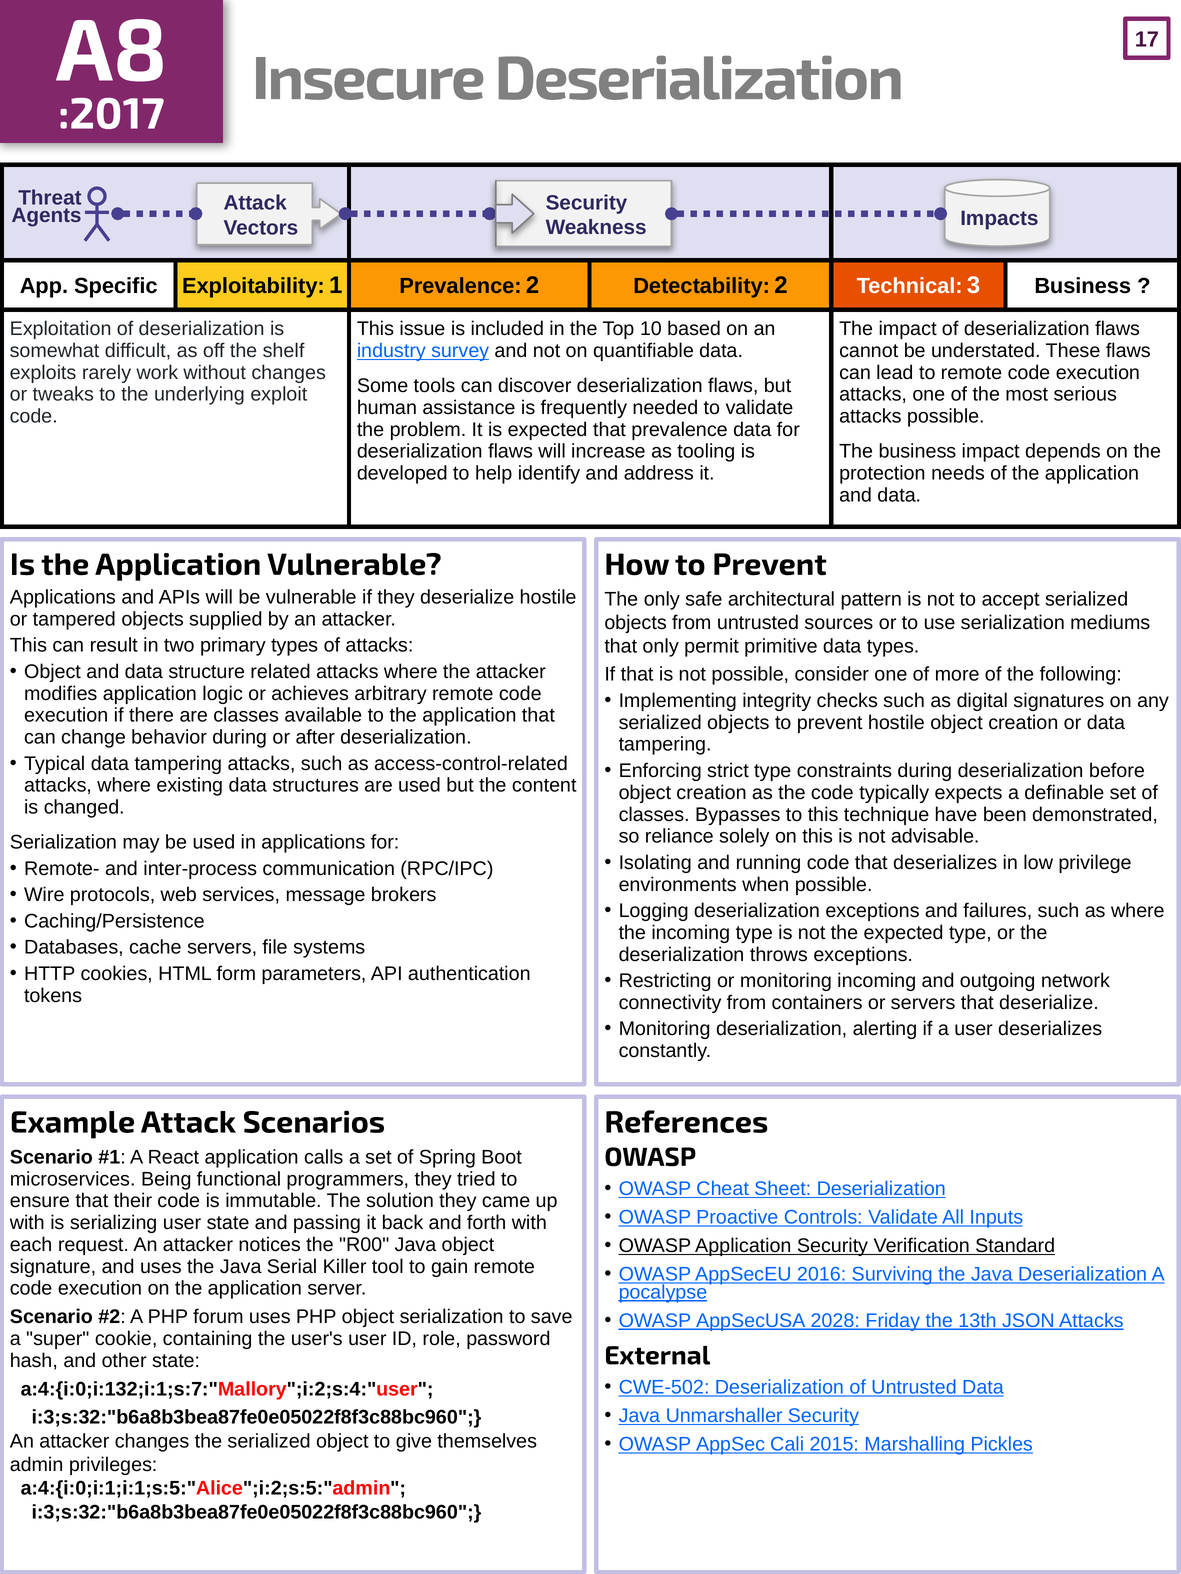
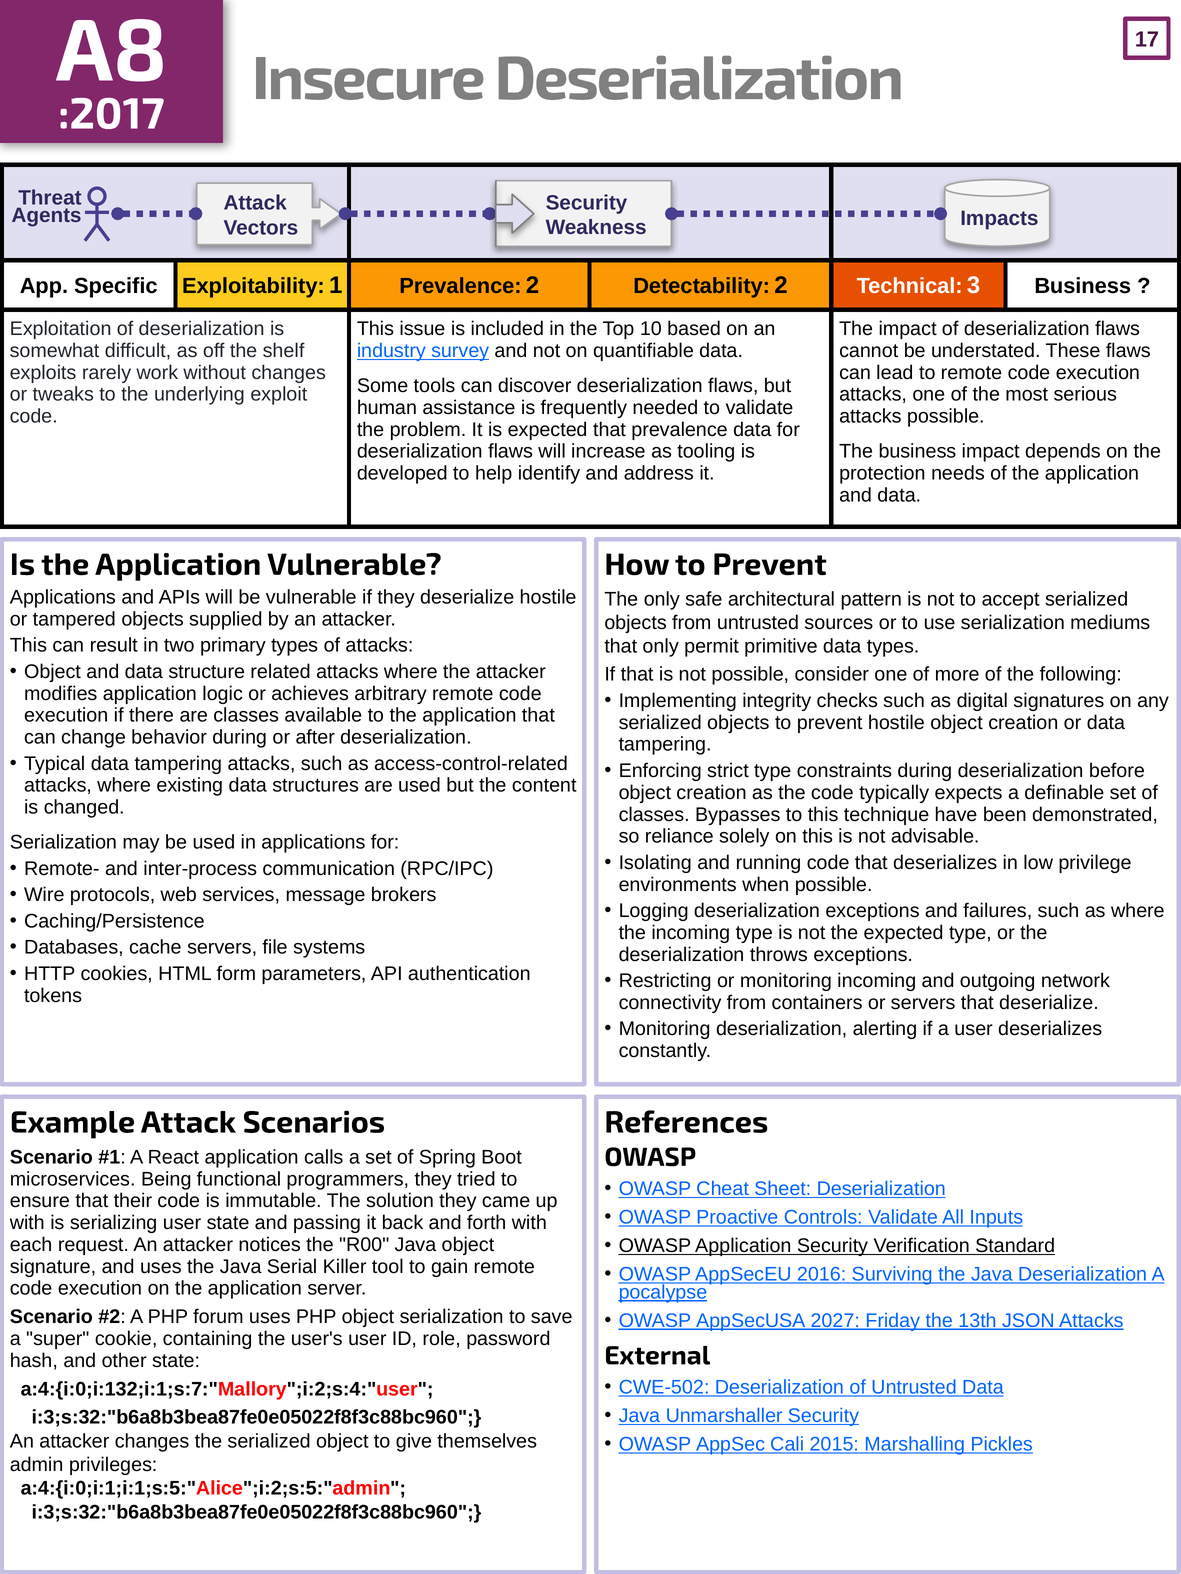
2028: 2028 -> 2027 (835, 1321)
